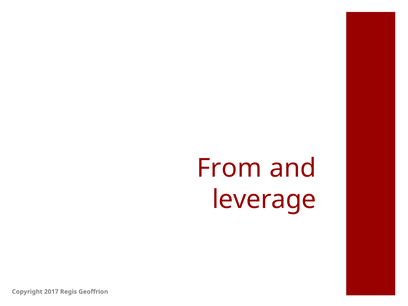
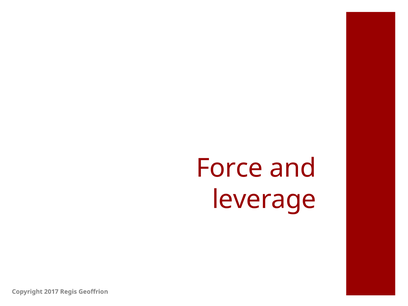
From: From -> Force (230, 168)
